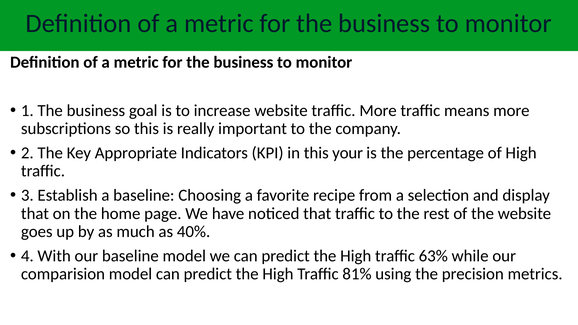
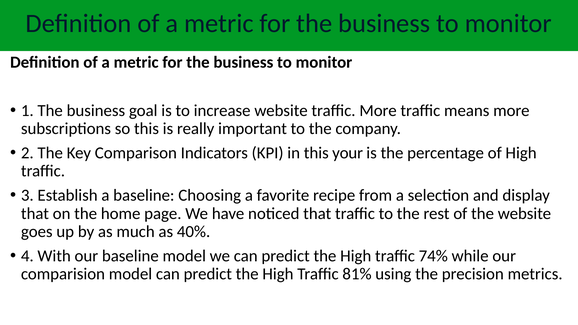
Appropriate: Appropriate -> Comparison (136, 153)
63%: 63% -> 74% (433, 256)
